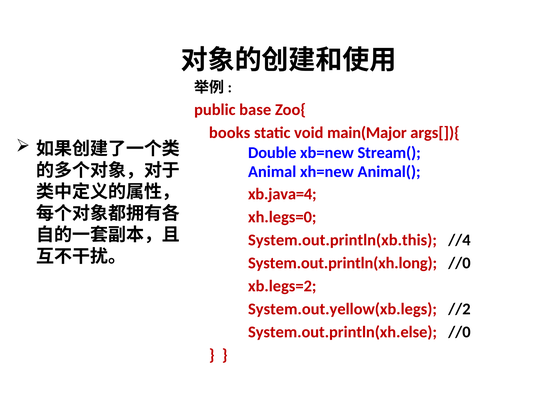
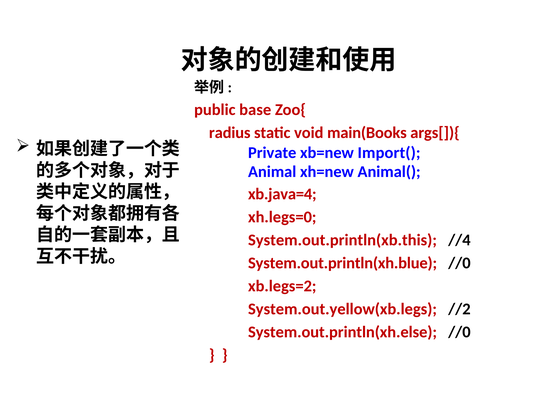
books: books -> radius (230, 133)
main(Major: main(Major -> main(Books (367, 133)
Double: Double -> Private (272, 153)
Stream(: Stream( -> Import( (389, 153)
System.out.println(xh.long: System.out.println(xh.long -> System.out.println(xh.blue (343, 263)
